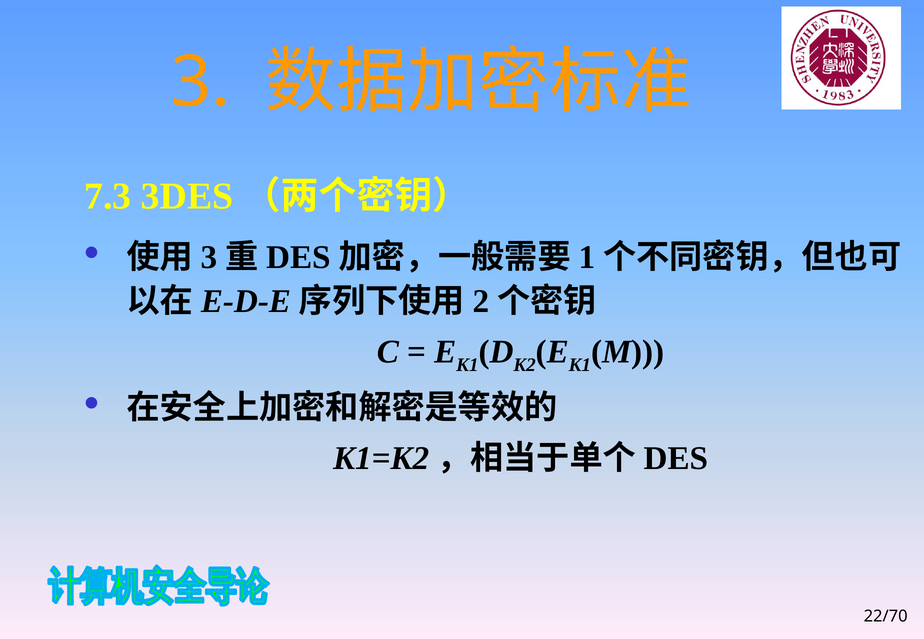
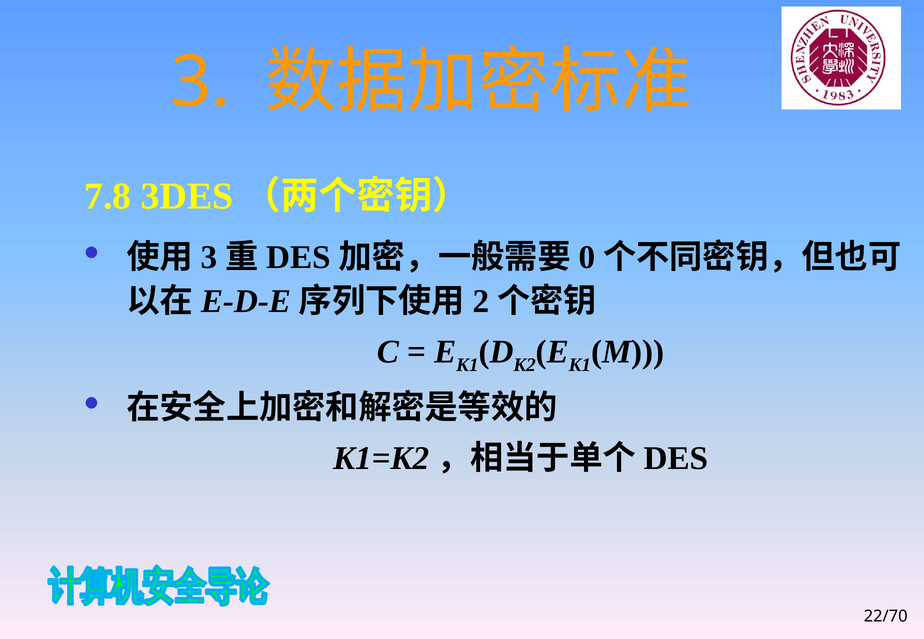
7.3: 7.3 -> 7.8 (108, 196)
1: 1 -> 0 (587, 258)
